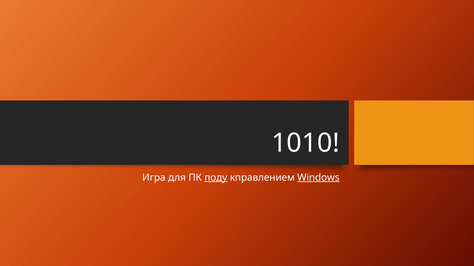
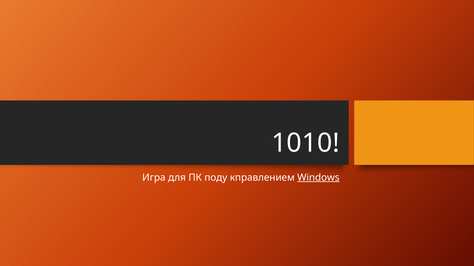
поду underline: present -> none (216, 178)
